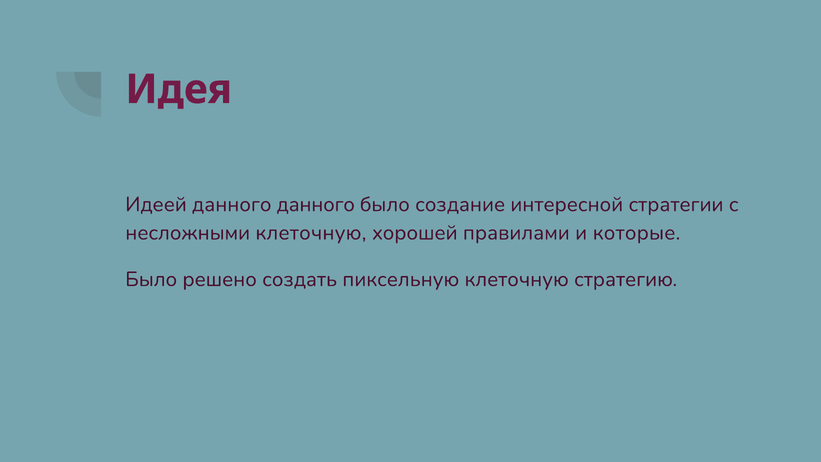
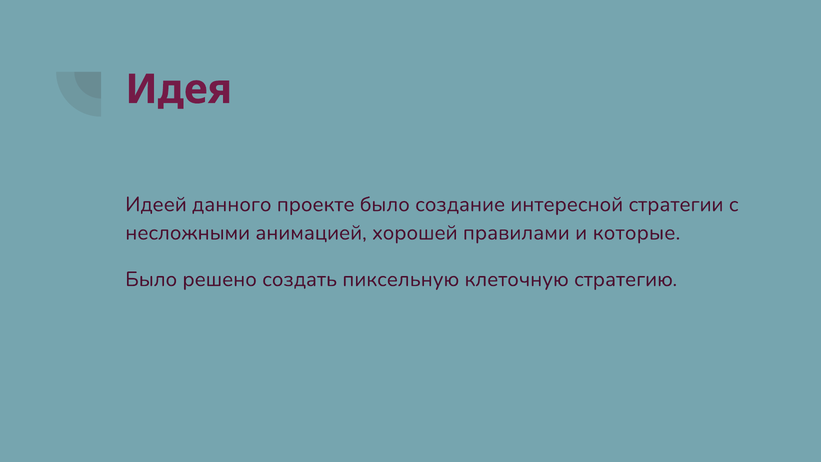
данного данного: данного -> проекте (316, 204)
несложными клеточную: клеточную -> анимацией (311, 233)
